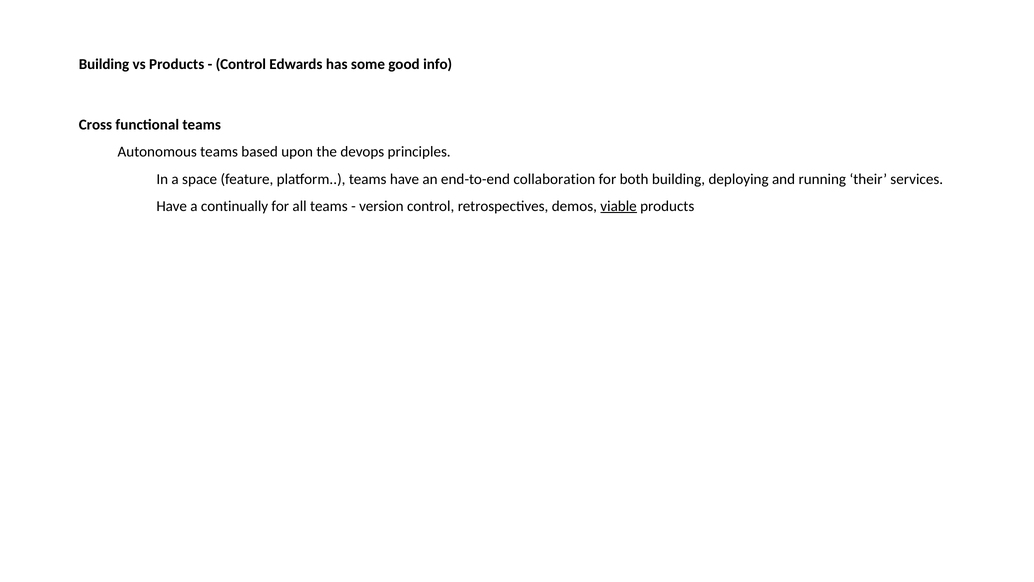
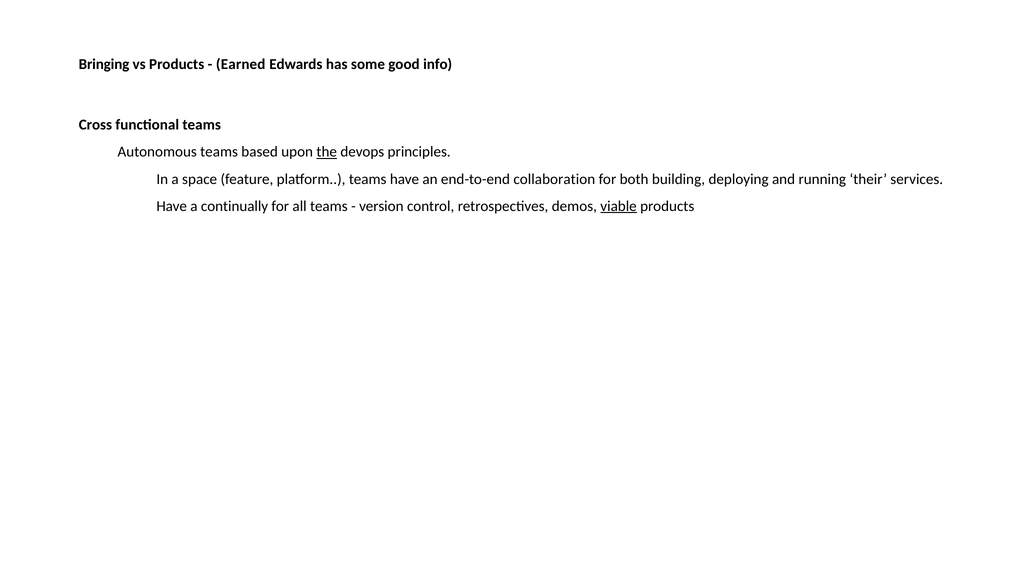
Building: Building -> Bringing (104, 64)
Control: Control -> Earned (241, 64)
the underline: none -> present (327, 152)
